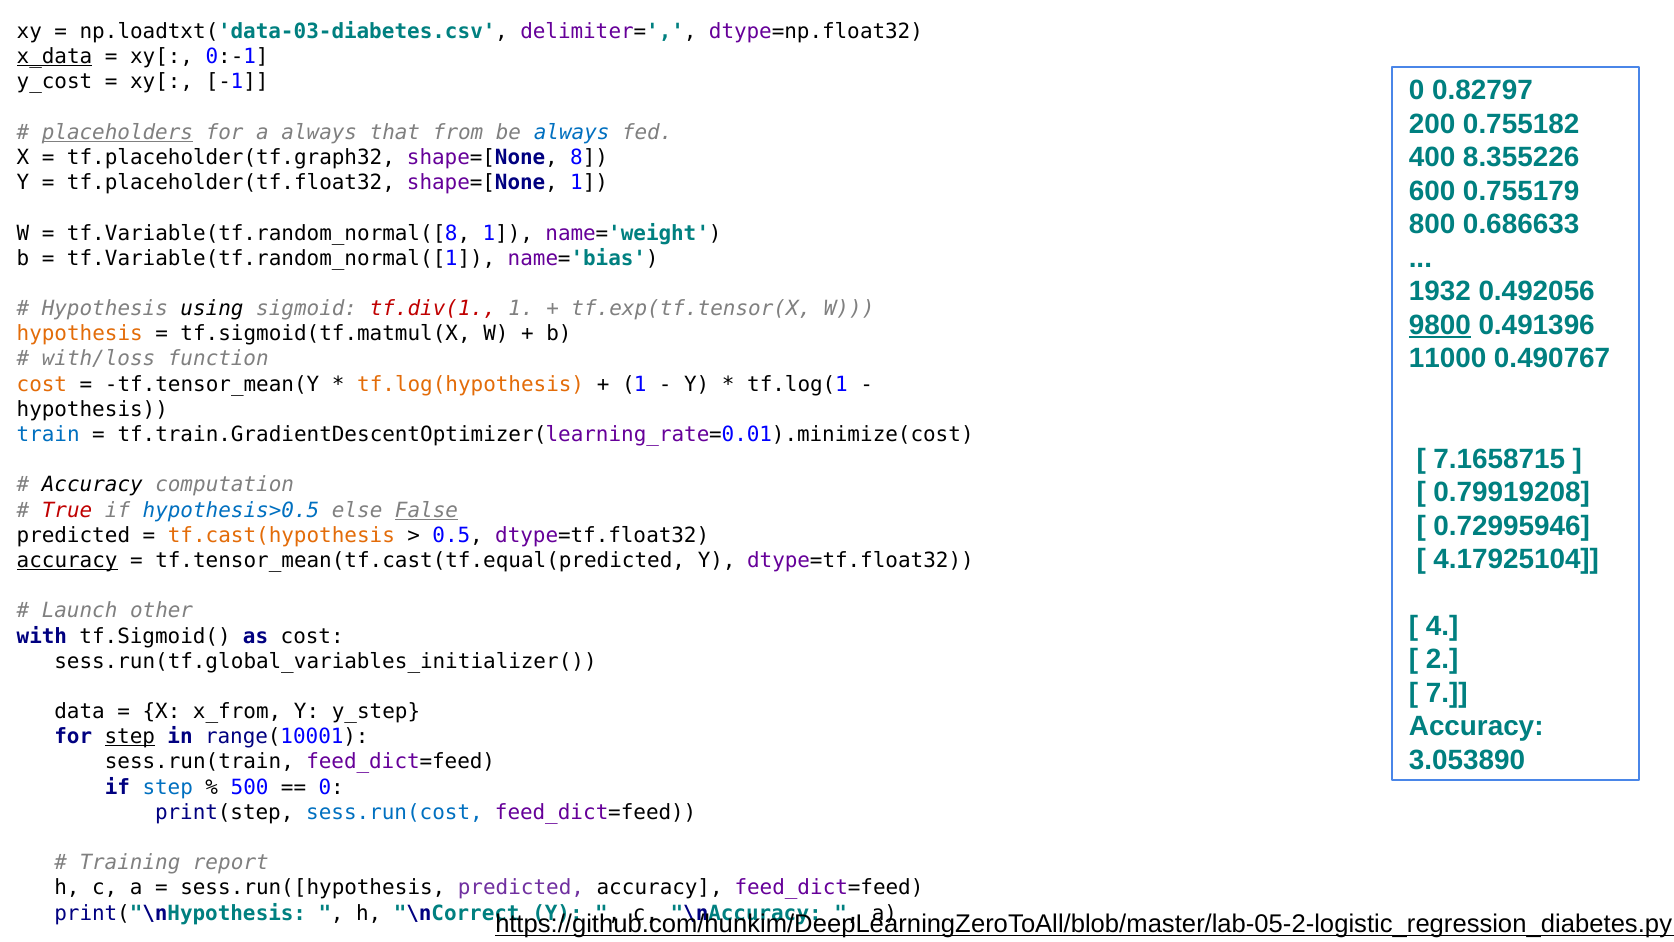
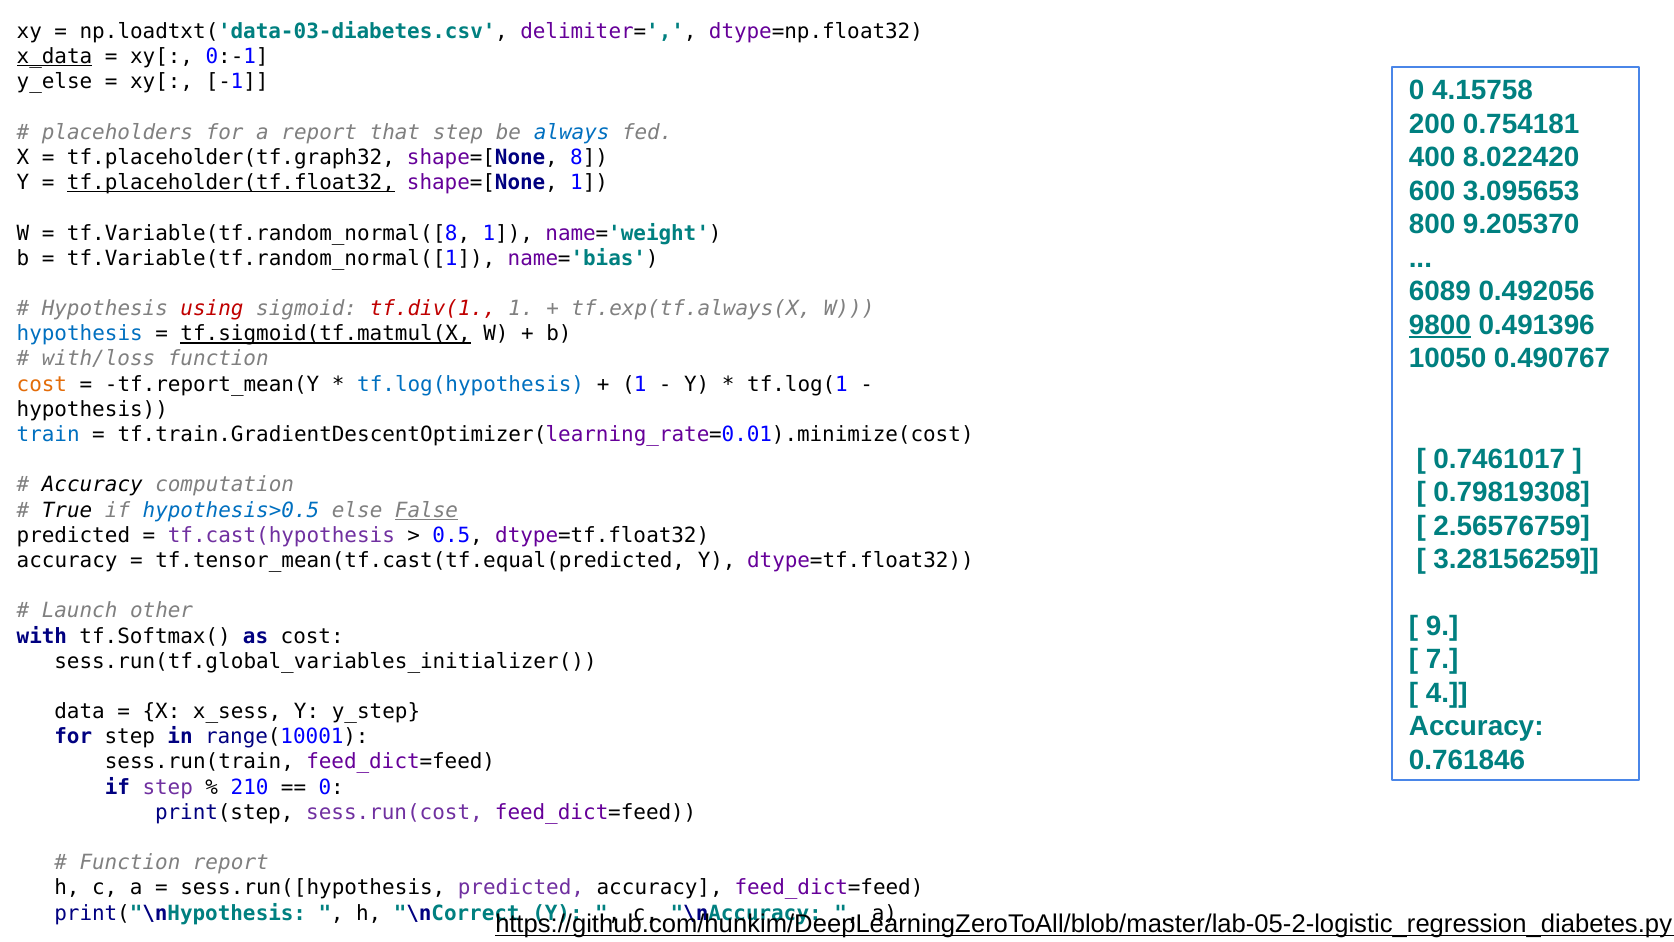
y_cost: y_cost -> y_else (54, 82)
0.82797: 0.82797 -> 4.15758 (1482, 90)
0.755182: 0.755182 -> 0.754181 (1521, 124)
placeholders underline: present -> none (117, 132)
a always: always -> report (319, 132)
that from: from -> step (458, 132)
8.355226: 8.355226 -> 8.022420 (1521, 157)
tf.placeholder(tf.float32 underline: none -> present (231, 183)
0.755179: 0.755179 -> 3.095653 (1521, 191)
0.686633: 0.686633 -> 9.205370 (1521, 224)
1932: 1932 -> 6089 (1440, 291)
using colour: black -> red (212, 309)
tf.exp(tf.tensor(X: tf.exp(tf.tensor(X -> tf.exp(tf.always(X (691, 309)
hypothesis colour: orange -> blue (80, 334)
tf.sigmoid(tf.matmul(X underline: none -> present (326, 334)
11000: 11000 -> 10050 (1448, 358)
tf.tensor_mean(Y: tf.tensor_mean(Y -> tf.report_mean(Y (212, 384)
tf.log(hypothesis colour: orange -> blue (471, 384)
7.1658715: 7.1658715 -> 0.7461017 (1499, 459)
0.79919208: 0.79919208 -> 0.79819308 (1512, 492)
True colour: red -> black (67, 510)
0.72995946: 0.72995946 -> 2.56576759 (1512, 526)
tf.cast(hypothesis colour: orange -> purple (281, 535)
4.17925104: 4.17925104 -> 3.28156259 (1516, 559)
accuracy underline: present -> none (67, 560)
4: 4 -> 9 (1442, 626)
tf.Sigmoid(: tf.Sigmoid( -> tf.Softmax( (155, 636)
2: 2 -> 7 (1442, 660)
7: 7 -> 4 (1447, 693)
x_from: x_from -> x_sess (237, 711)
step underline: present -> none (130, 737)
3.053890: 3.053890 -> 0.761846 (1467, 760)
step colour: blue -> purple (168, 787)
500: 500 -> 210 (250, 787)
sess.run(cost colour: blue -> purple (394, 812)
Training: Training -> Function (130, 862)
